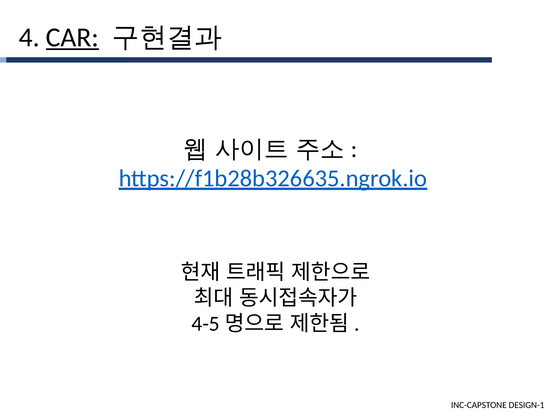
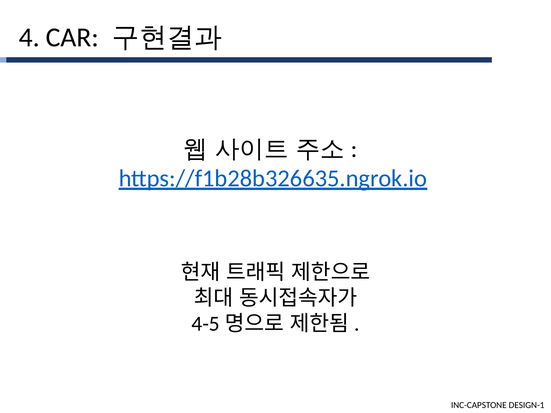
CAR underline: present -> none (72, 37)
